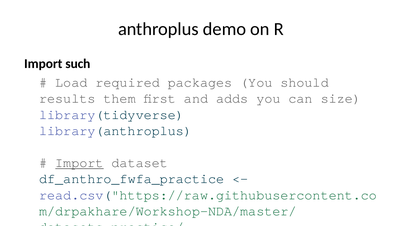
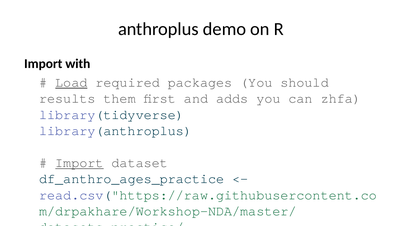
such: such -> with (78, 64)
Load underline: none -> present (71, 83)
size: size -> zhfa (341, 99)
df_anthro_fwfa_practice: df_anthro_fwfa_practice -> df_anthro_ages_practice (132, 179)
